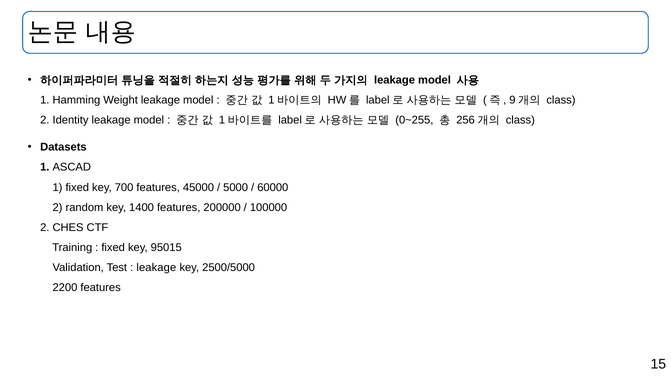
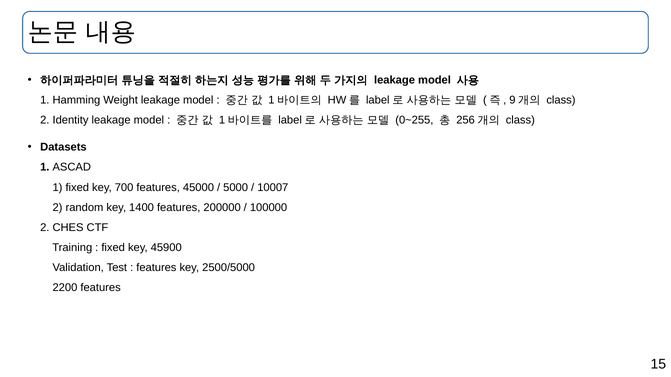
60000: 60000 -> 10007 (273, 188)
95015: 95015 -> 45900 (166, 248)
leakage: leakage -> features (156, 268)
